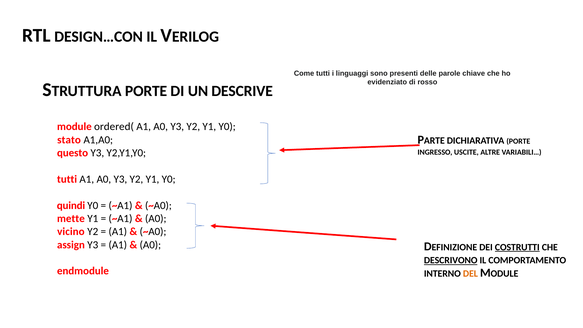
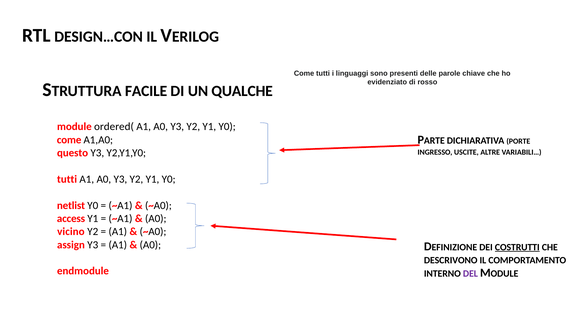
PORTE: PORTE -> FACILE (146, 91)
DESCRIVE: DESCRIVE -> QUALCHE (242, 91)
stato: stato -> come (69, 140)
quindi: quindi -> netlist (71, 205)
mette: mette -> access (71, 218)
DESCRIVONO underline: present -> none (451, 260)
DEL colour: orange -> purple (470, 273)
